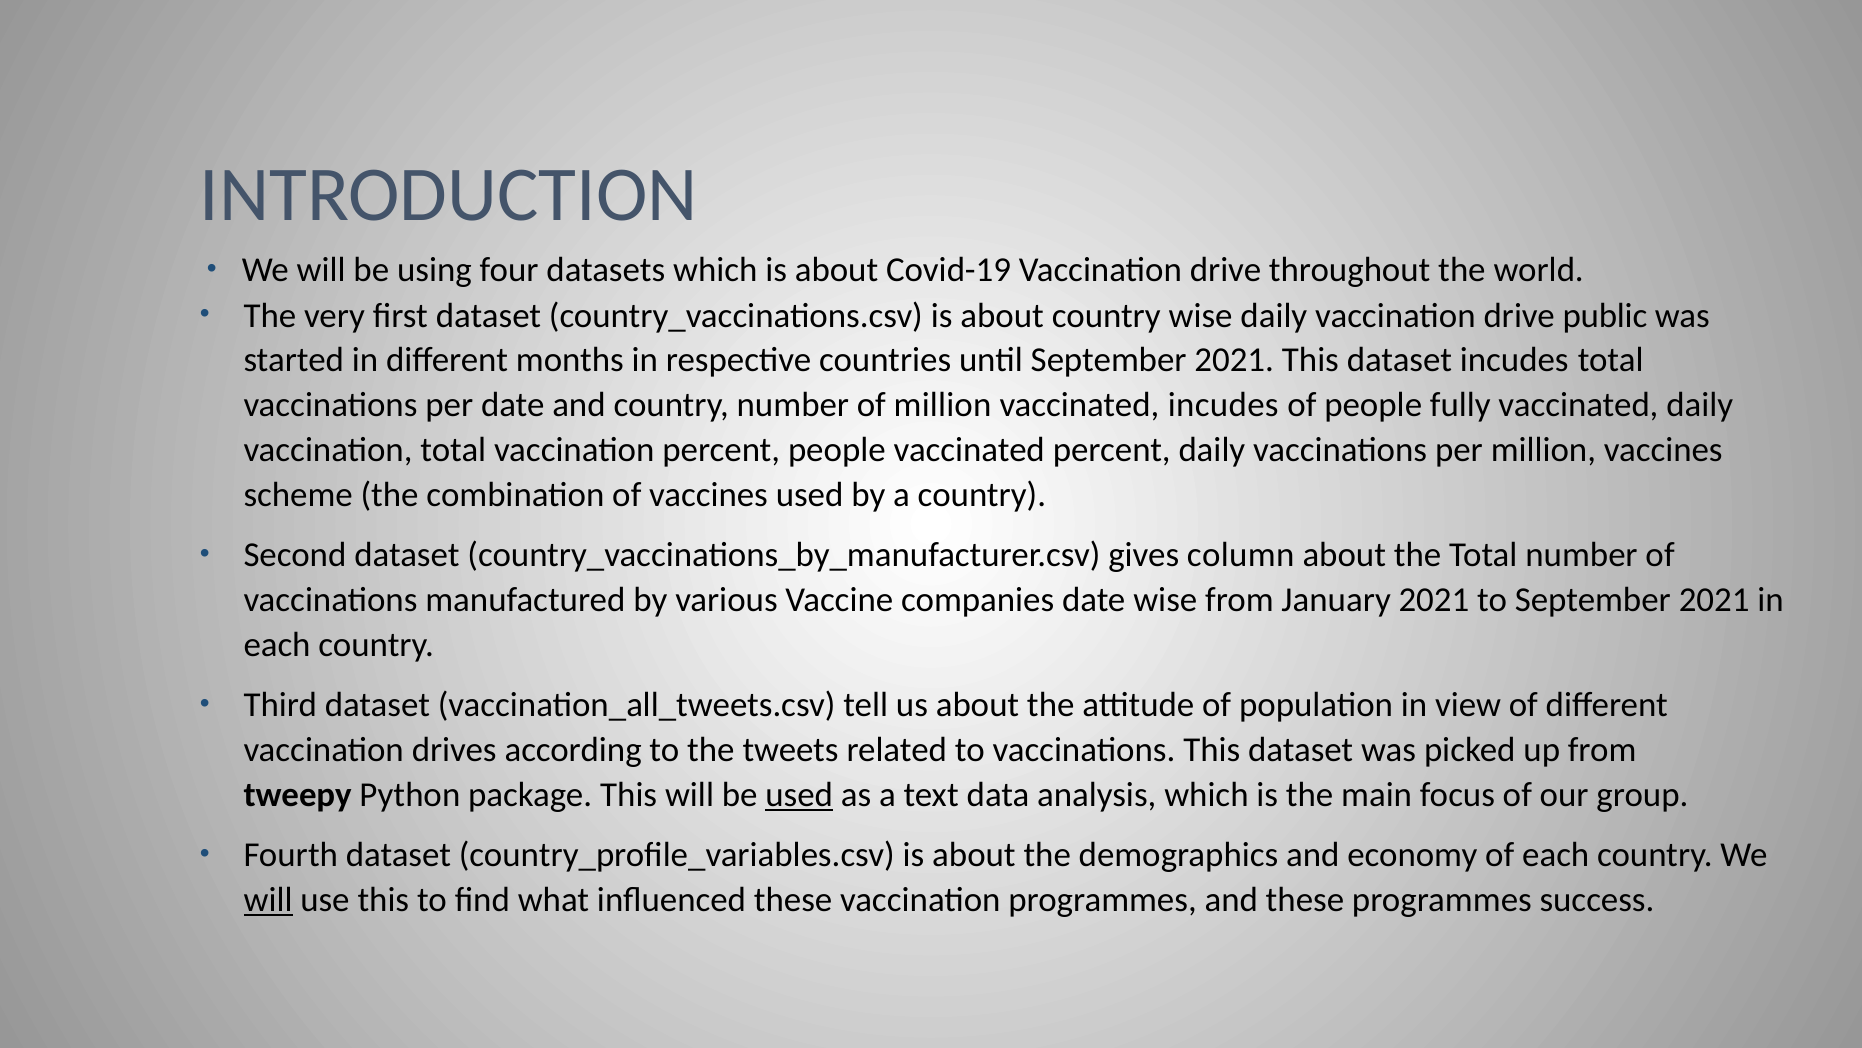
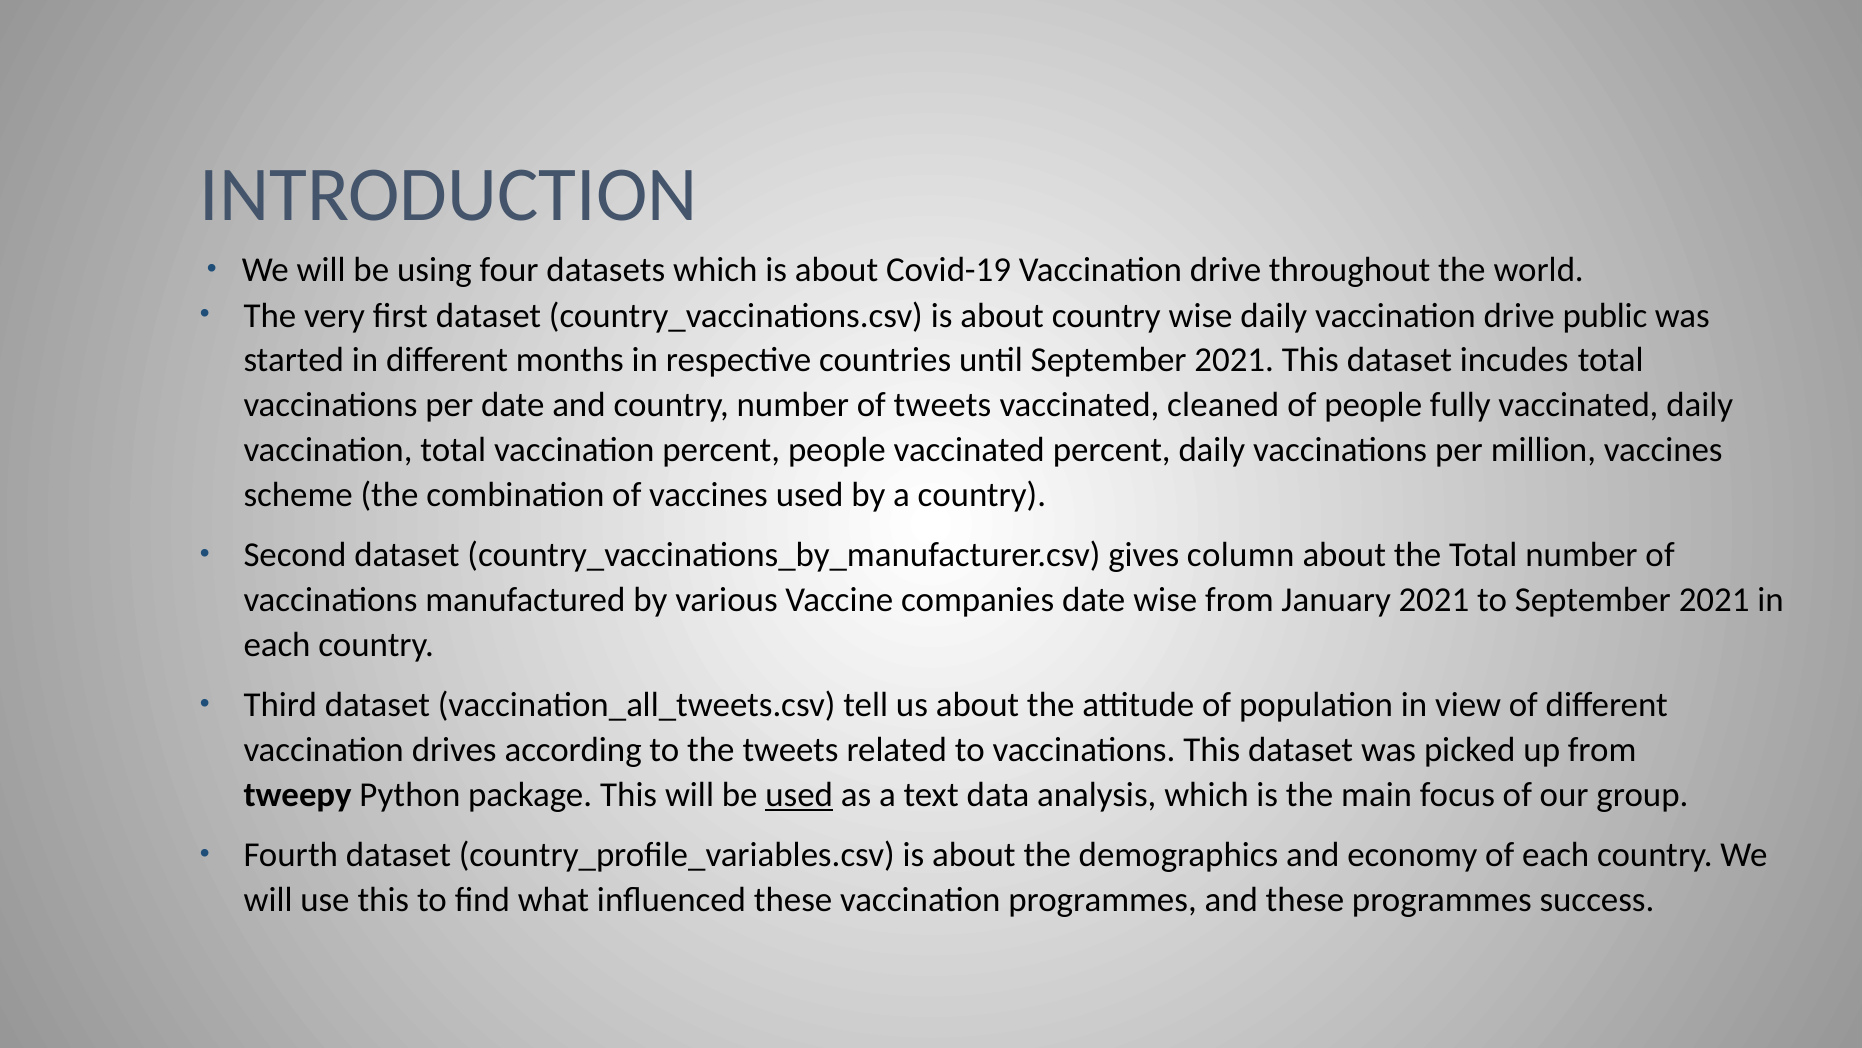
of million: million -> tweets (943, 405)
vaccinated incudes: incudes -> cleaned (1223, 405)
will underline: present -> none (268, 900)
